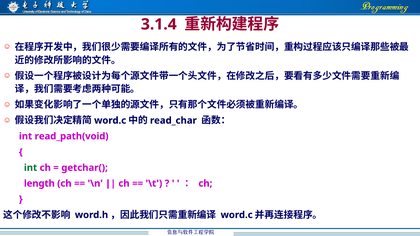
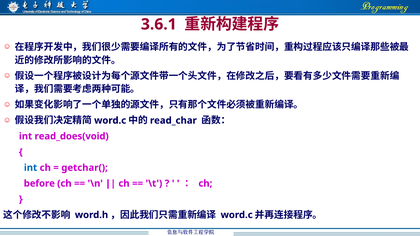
3.1.4: 3.1.4 -> 3.6.1 (159, 24)
read_path(void: read_path(void -> read_does(void (72, 136)
int colour: green -> blue (31, 168)
length: length -> before (39, 184)
